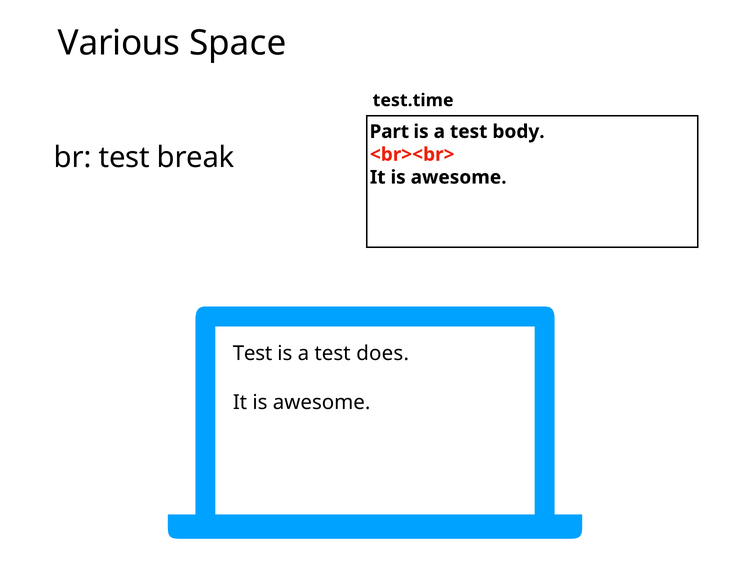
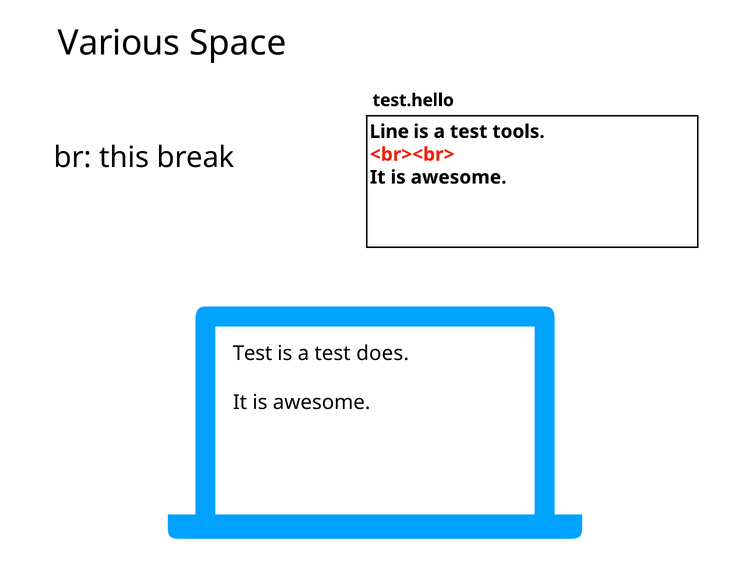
test.time: test.time -> test.hello (413, 100)
Part: Part -> Line (389, 131)
body: body -> tools (519, 131)
br test: test -> this (124, 157)
